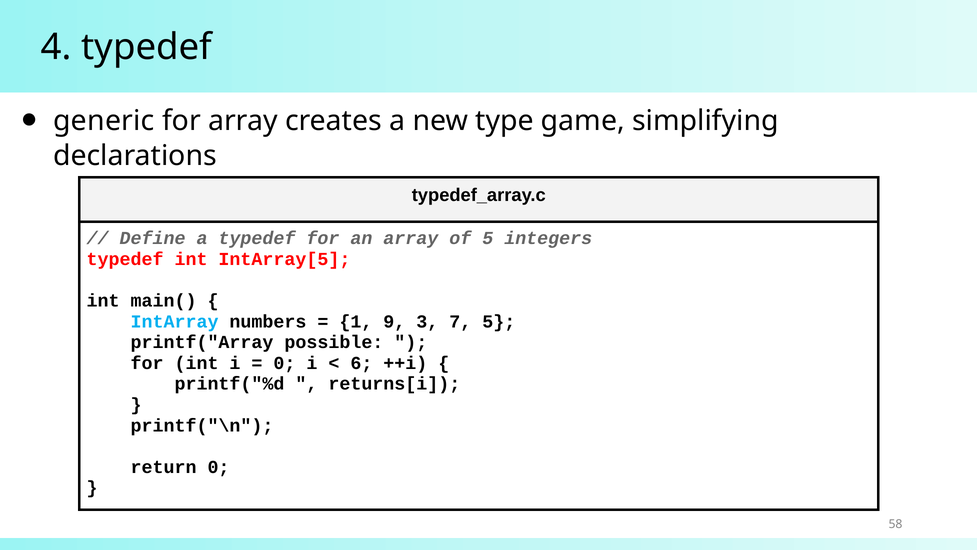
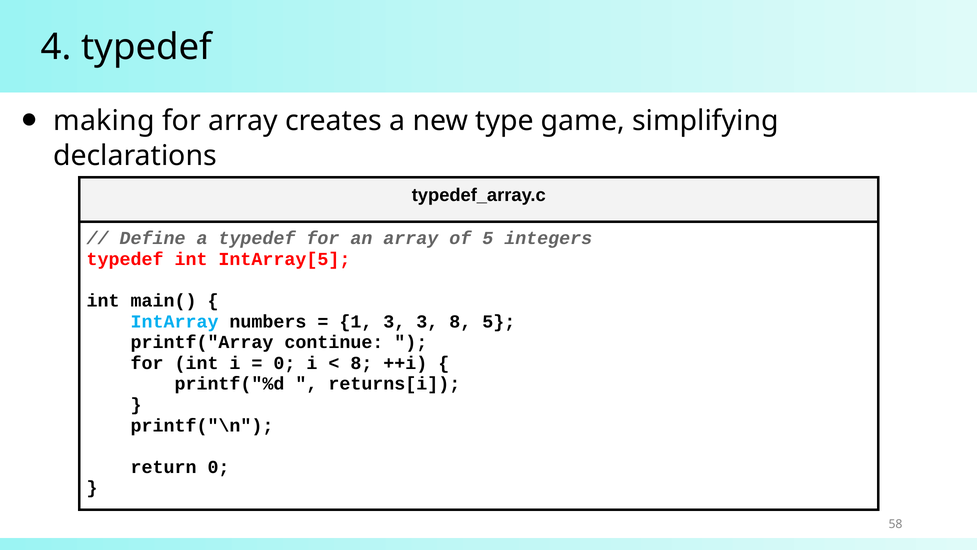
generic: generic -> making (104, 121)
1 9: 9 -> 3 (394, 321)
3 7: 7 -> 8 (460, 321)
possible: possible -> continue (334, 342)
6: 6 -> 8 (361, 363)
